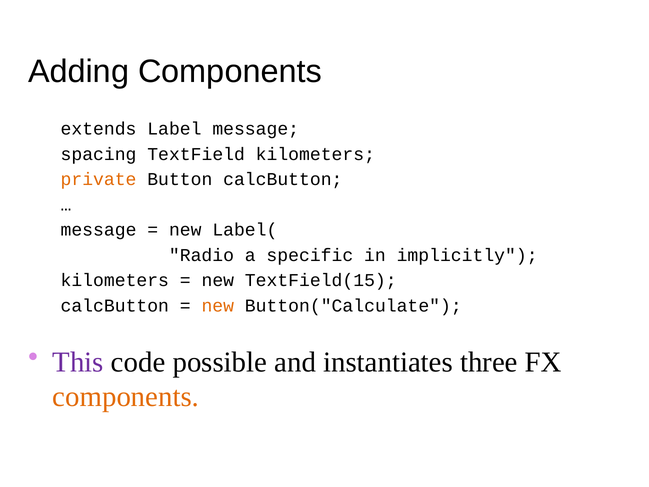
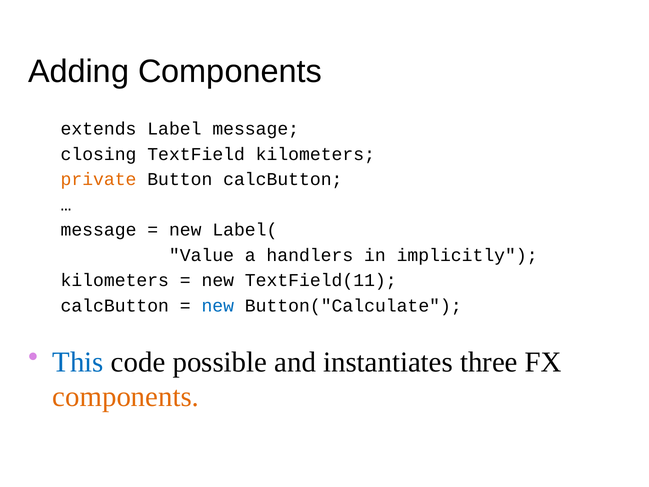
spacing: spacing -> closing (99, 154)
Radio: Radio -> Value (201, 255)
specific: specific -> handlers (310, 255)
TextField(15: TextField(15 -> TextField(11 (321, 280)
new colour: orange -> blue (218, 306)
This colour: purple -> blue (78, 362)
